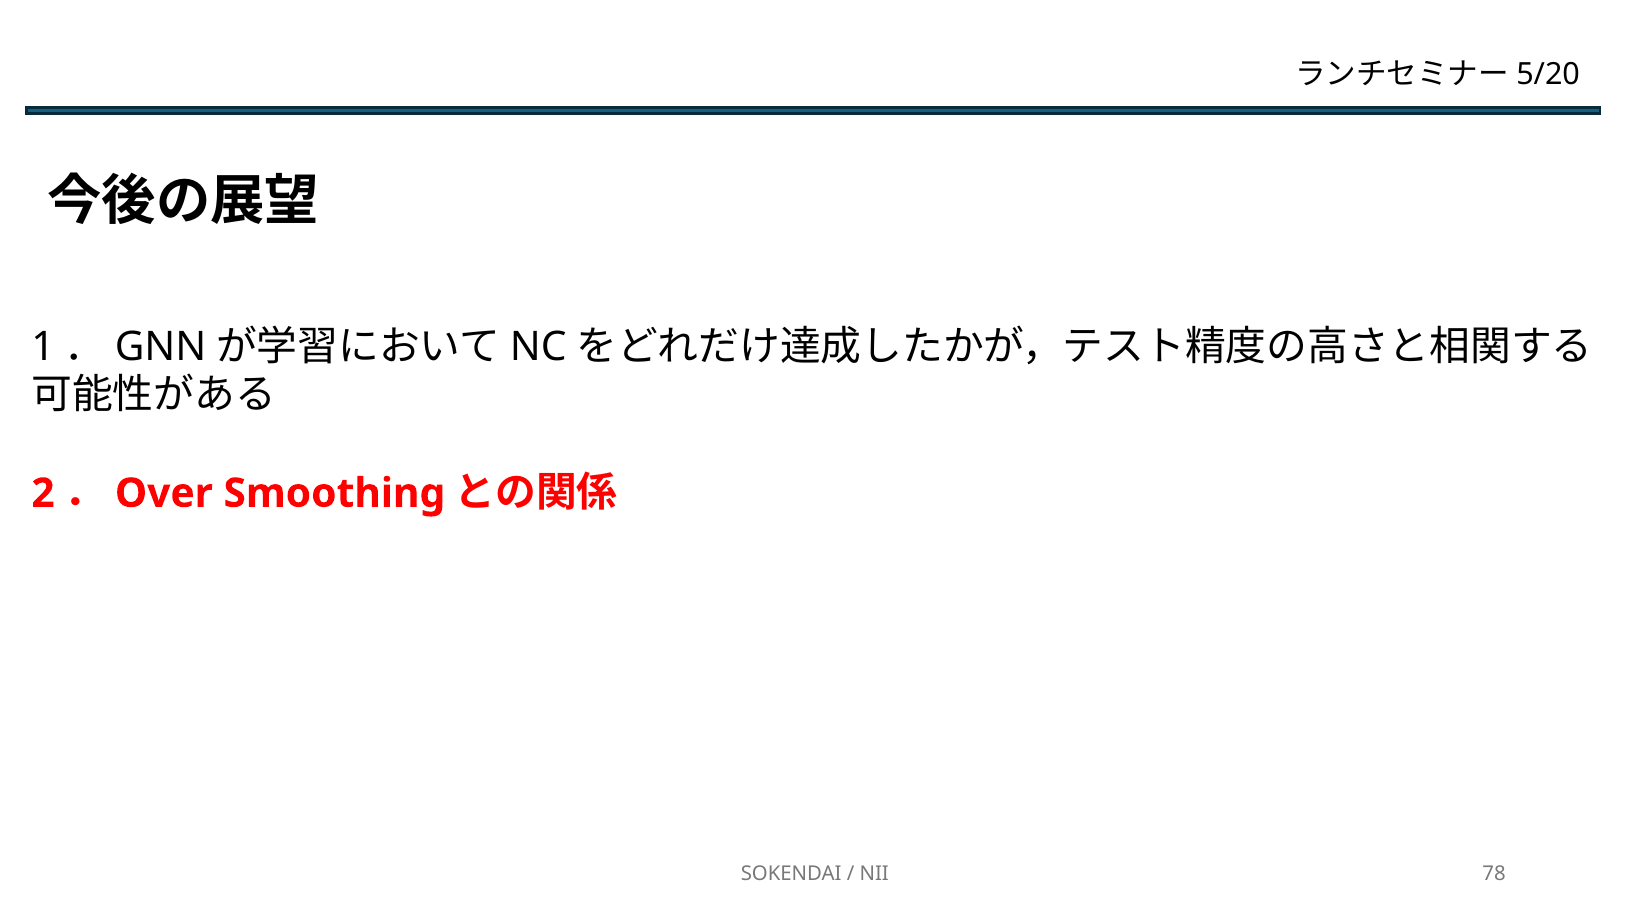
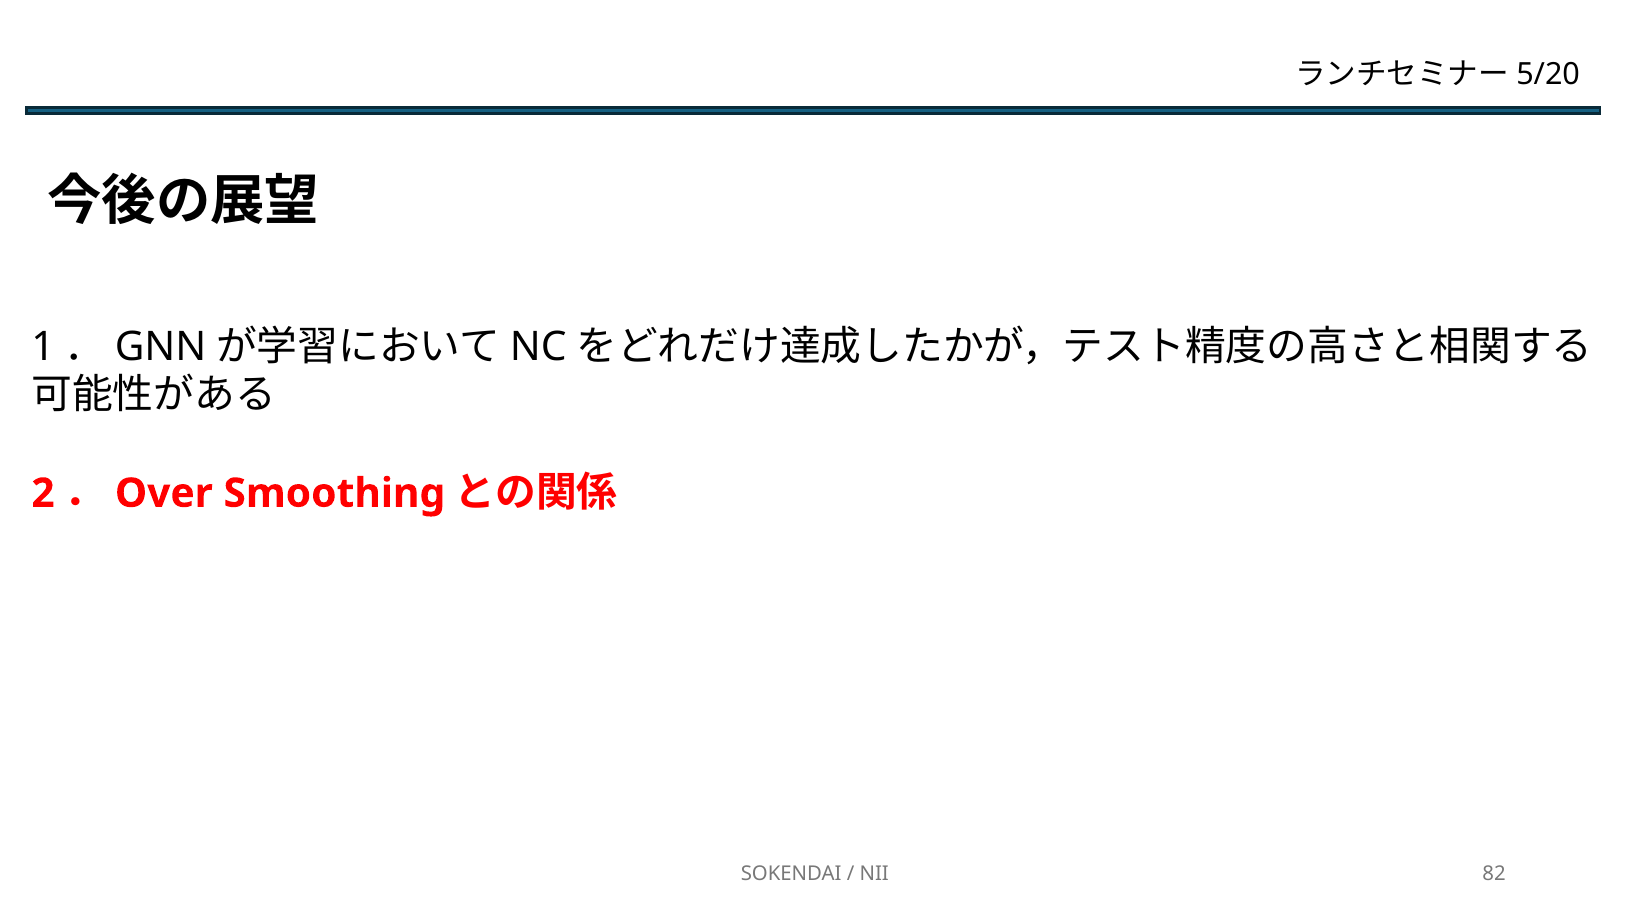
78: 78 -> 82 (1494, 874)
